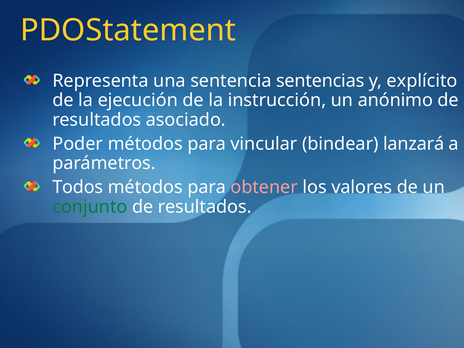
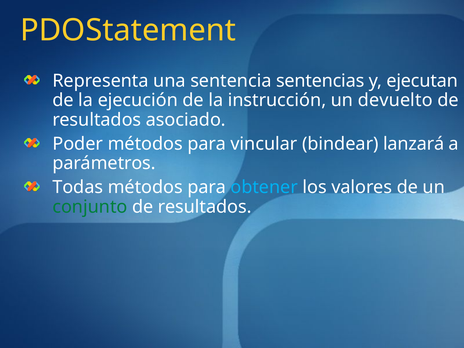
explícito: explícito -> ejecutan (422, 81)
anónimo: anónimo -> devuelto (395, 100)
Todos: Todos -> Todas (78, 187)
obtener colour: pink -> light blue (264, 187)
